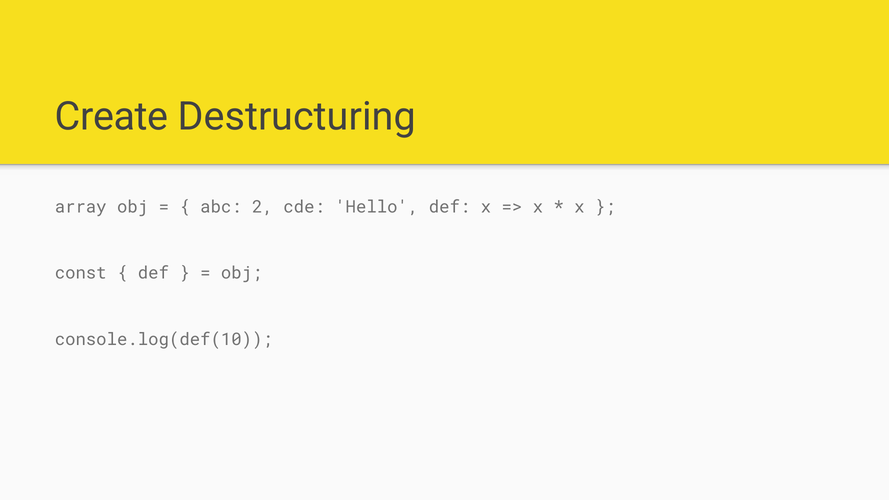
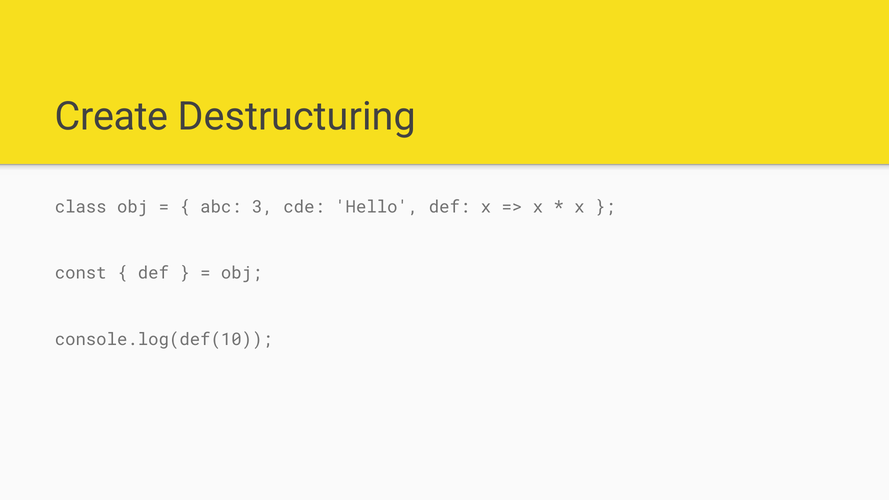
array: array -> class (81, 207)
2: 2 -> 3 (263, 207)
